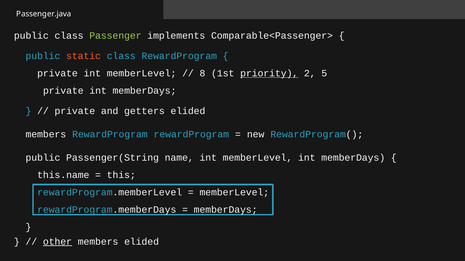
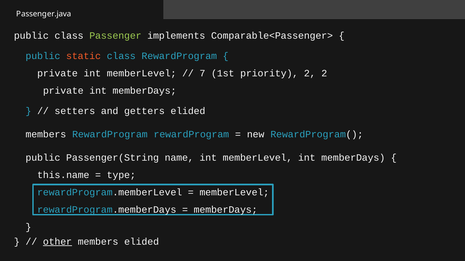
8: 8 -> 7 (202, 74)
priority underline: present -> none (269, 74)
2 5: 5 -> 2 (324, 74)
private: private -> setters (75, 111)
this: this -> type (121, 175)
